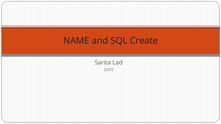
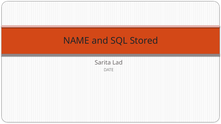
Create: Create -> Stored (144, 41)
